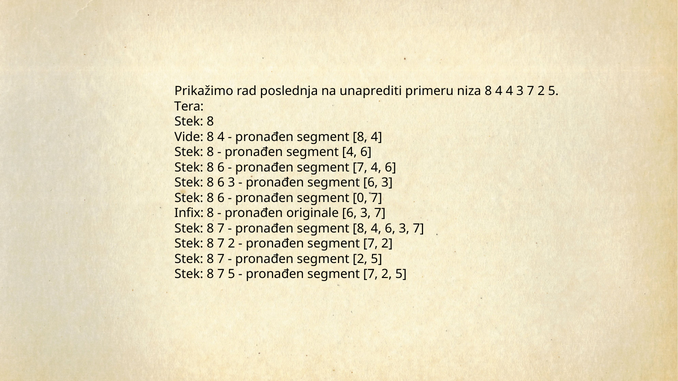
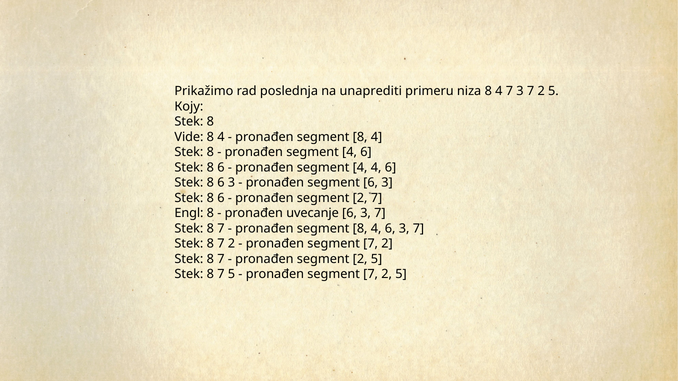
4 4: 4 -> 7 (509, 91)
Tera: Tera -> Коју (189, 107)
7: 7 -> 4 (360, 168)
0: 0 -> 2 (360, 198)
Infix: Infix -> Engl (189, 213)
originale: originale -> uvecanje (313, 213)
